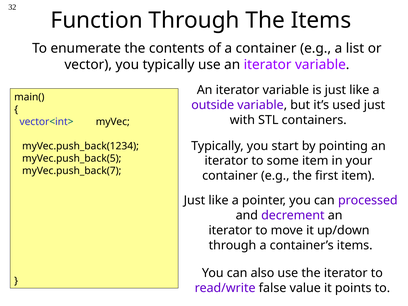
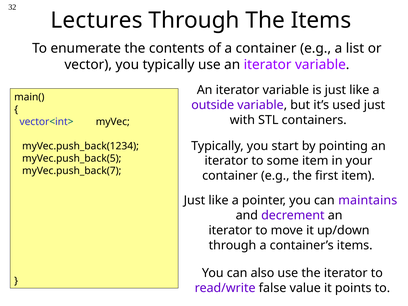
Function: Function -> Lectures (97, 20)
processed: processed -> maintains (368, 201)
